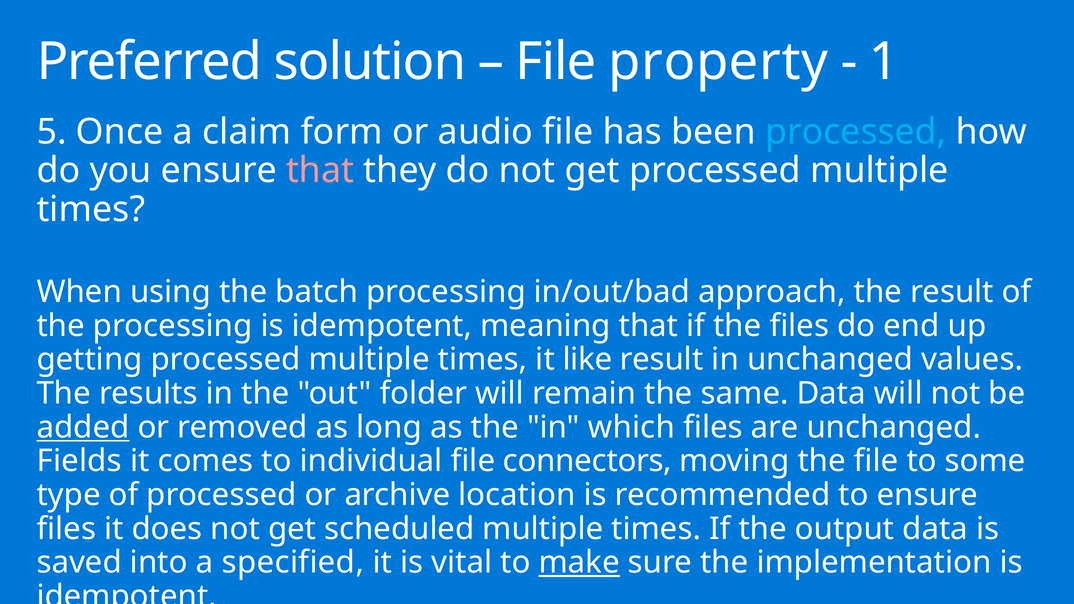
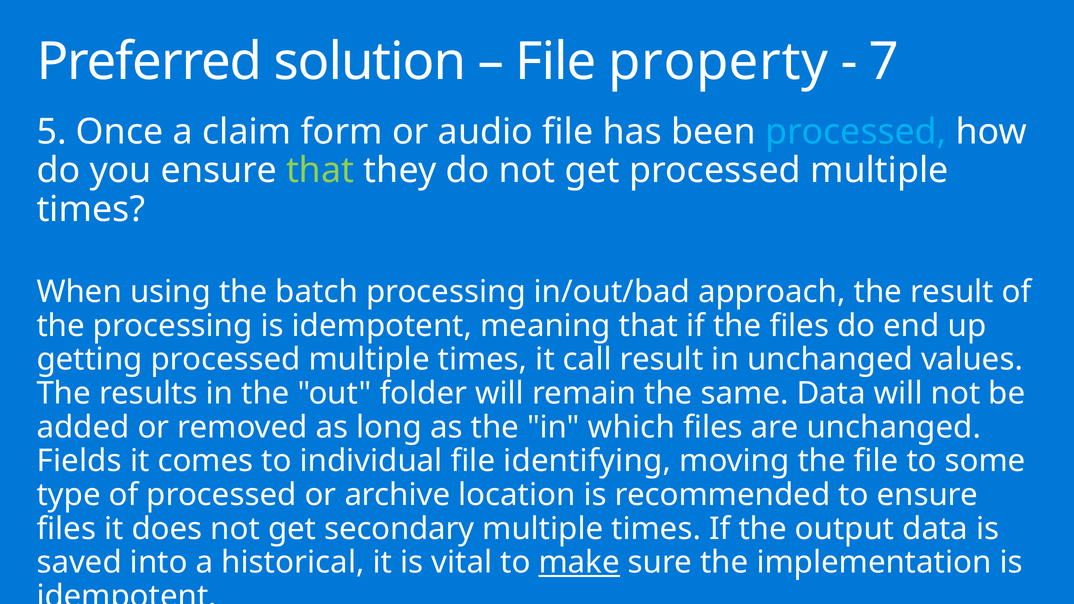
1: 1 -> 7 (884, 62)
that colour: pink -> light green (320, 171)
like: like -> call (587, 360)
added underline: present -> none (83, 427)
connectors: connectors -> identifying (587, 461)
scheduled: scheduled -> secondary (399, 529)
specified: specified -> historical (293, 563)
